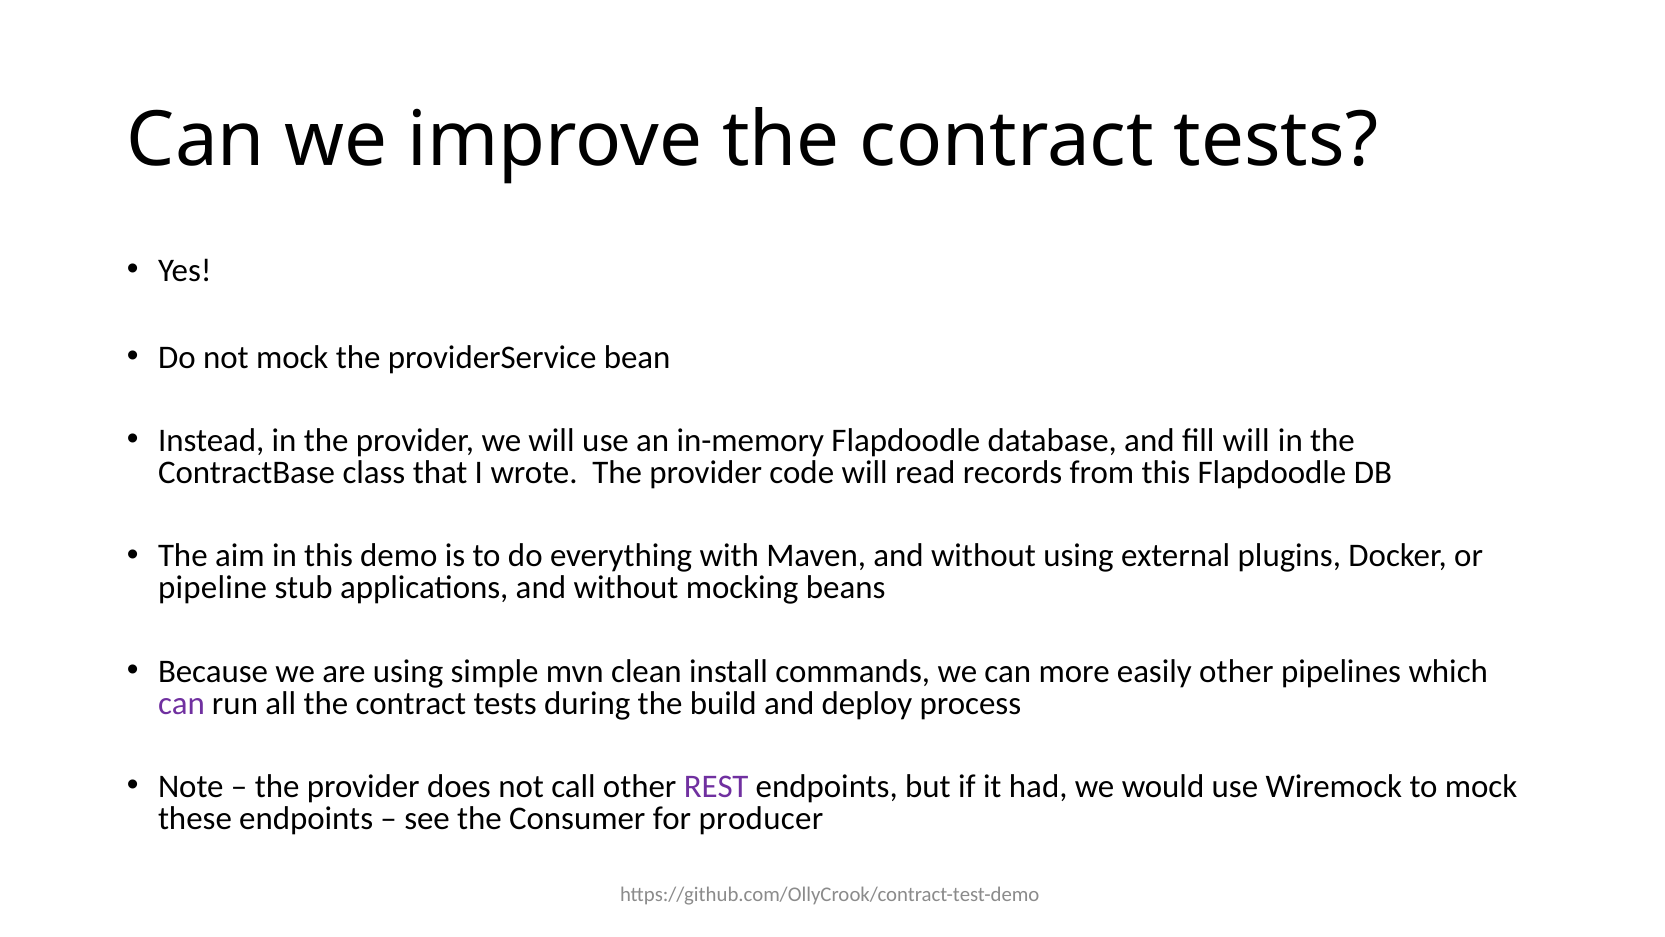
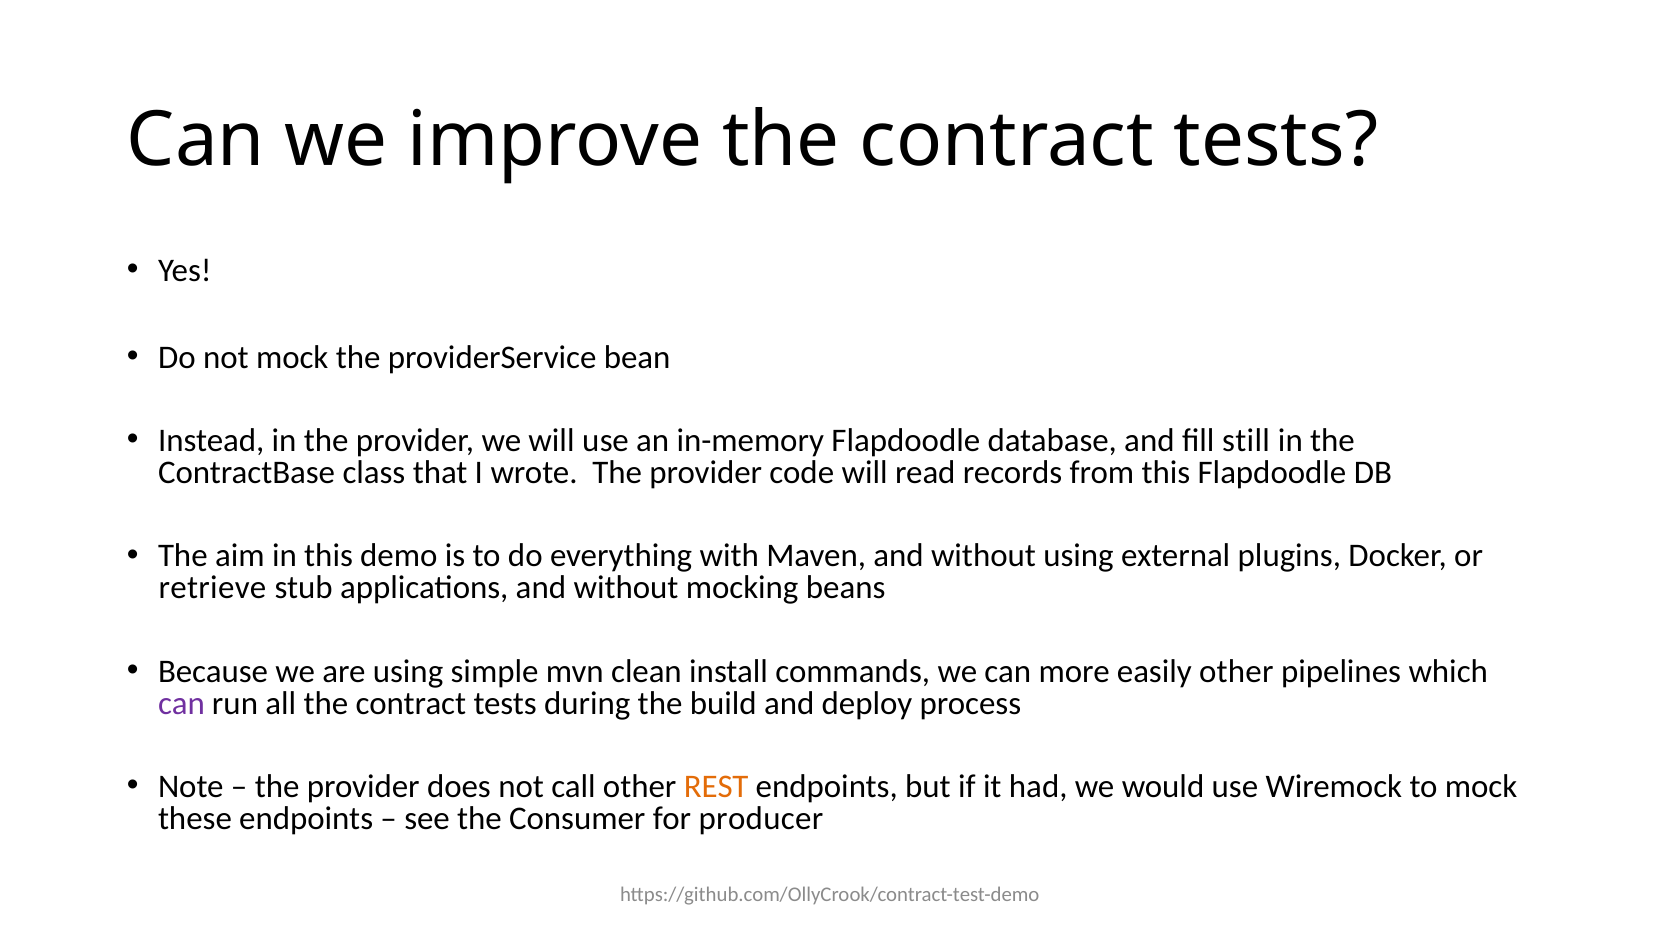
fill will: will -> still (1246, 441)
pipeline: pipeline -> retrieve (212, 588)
REST colour: purple -> orange (716, 786)
